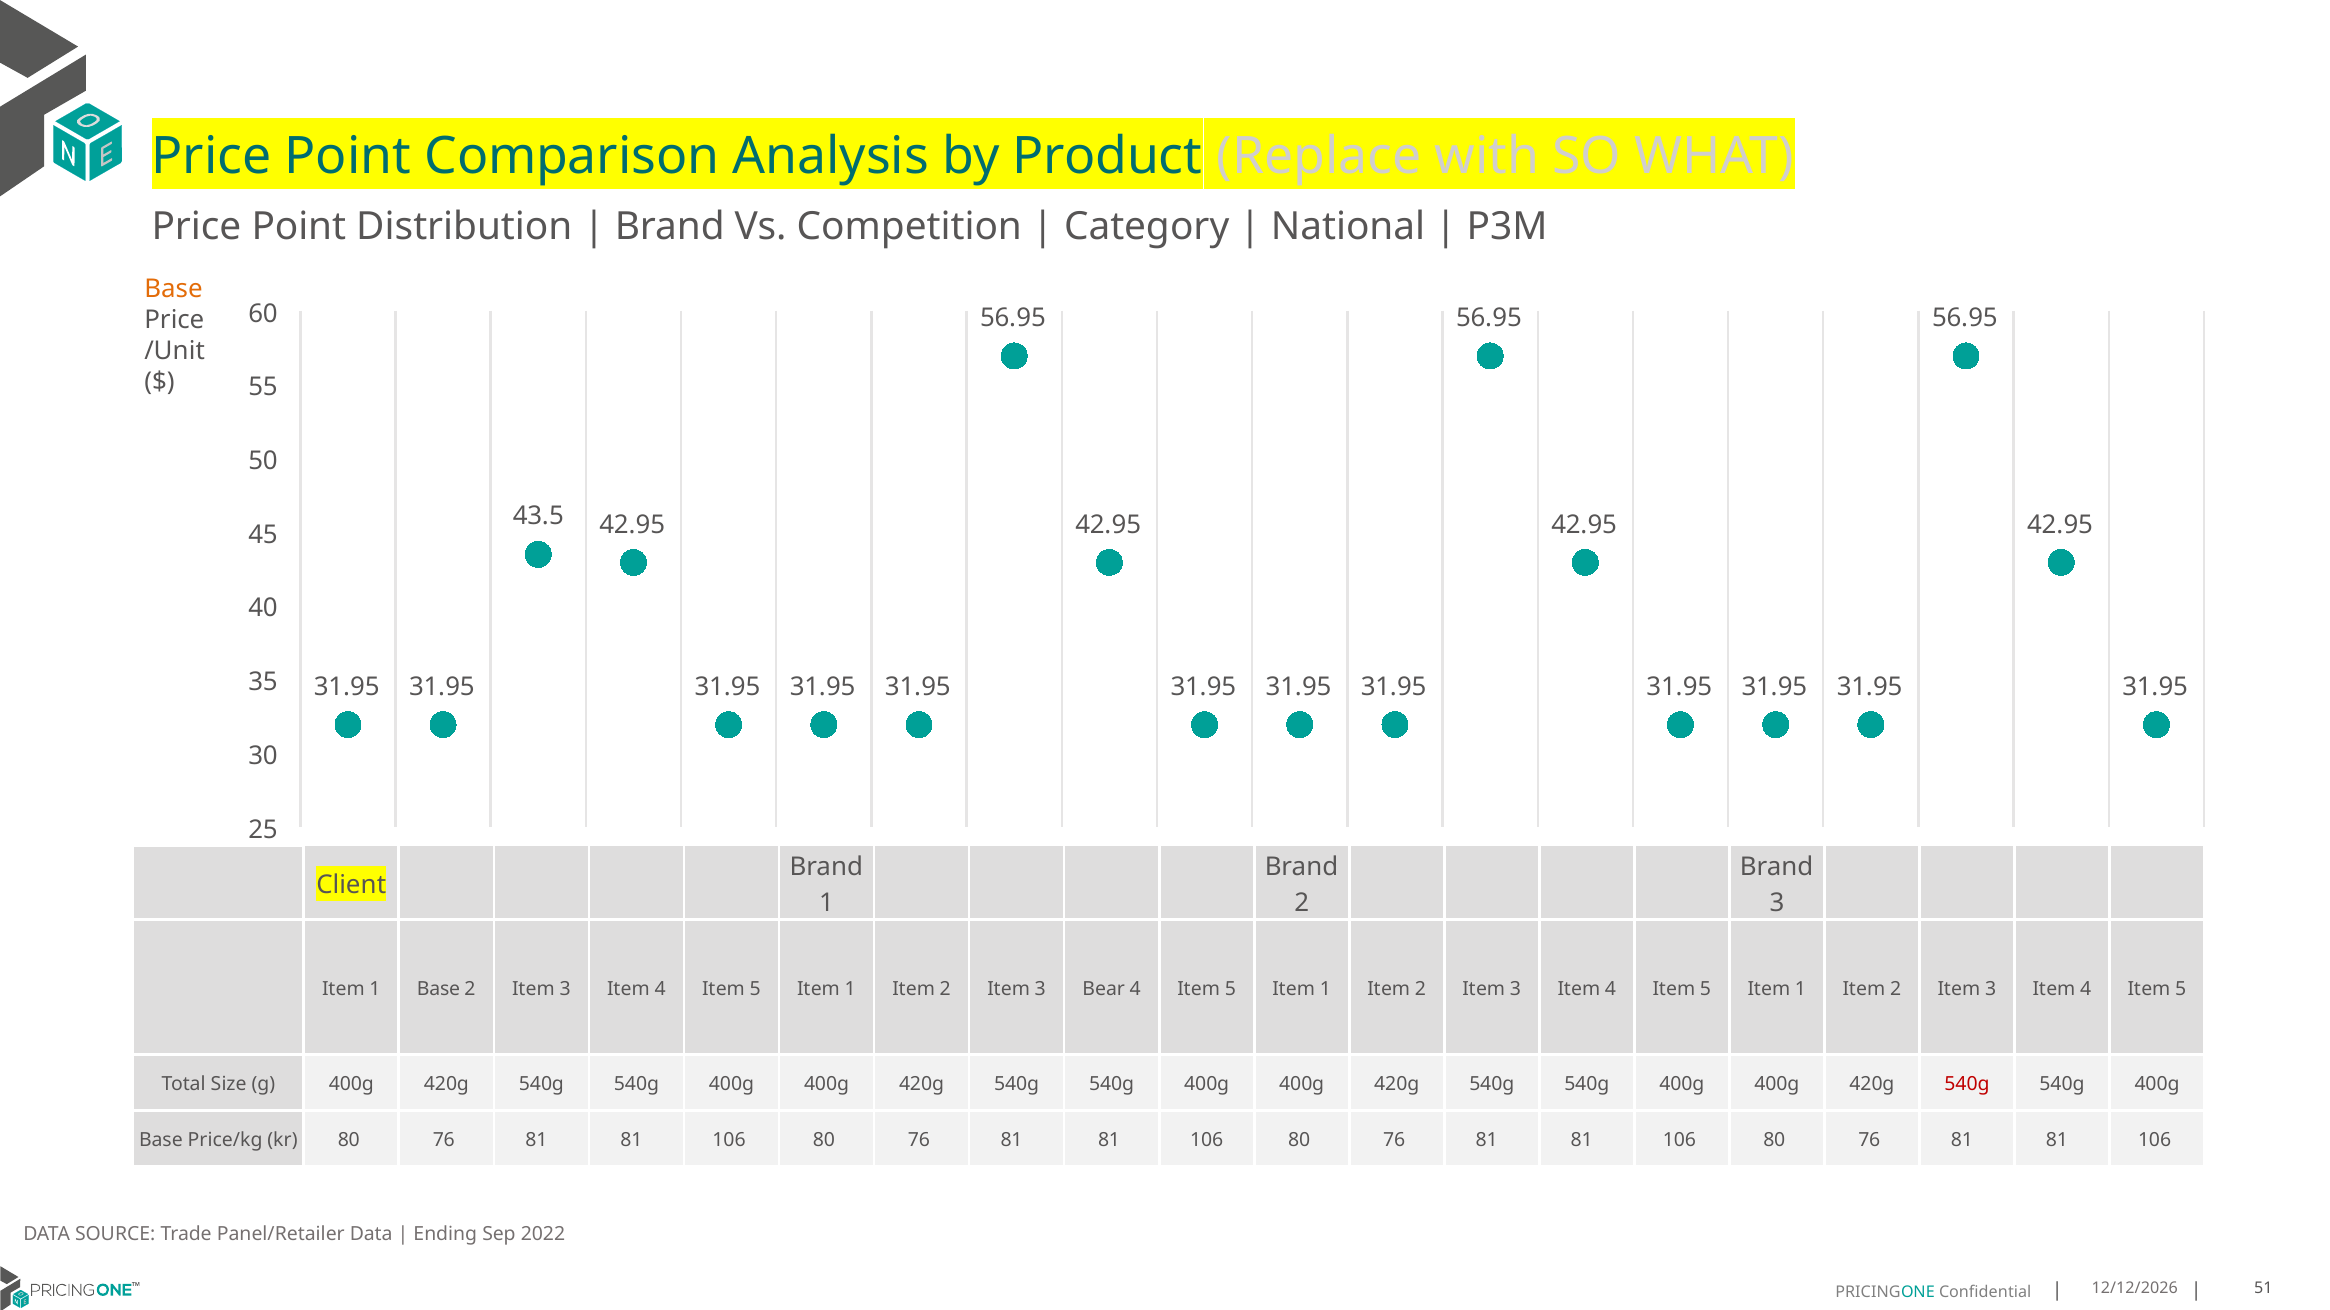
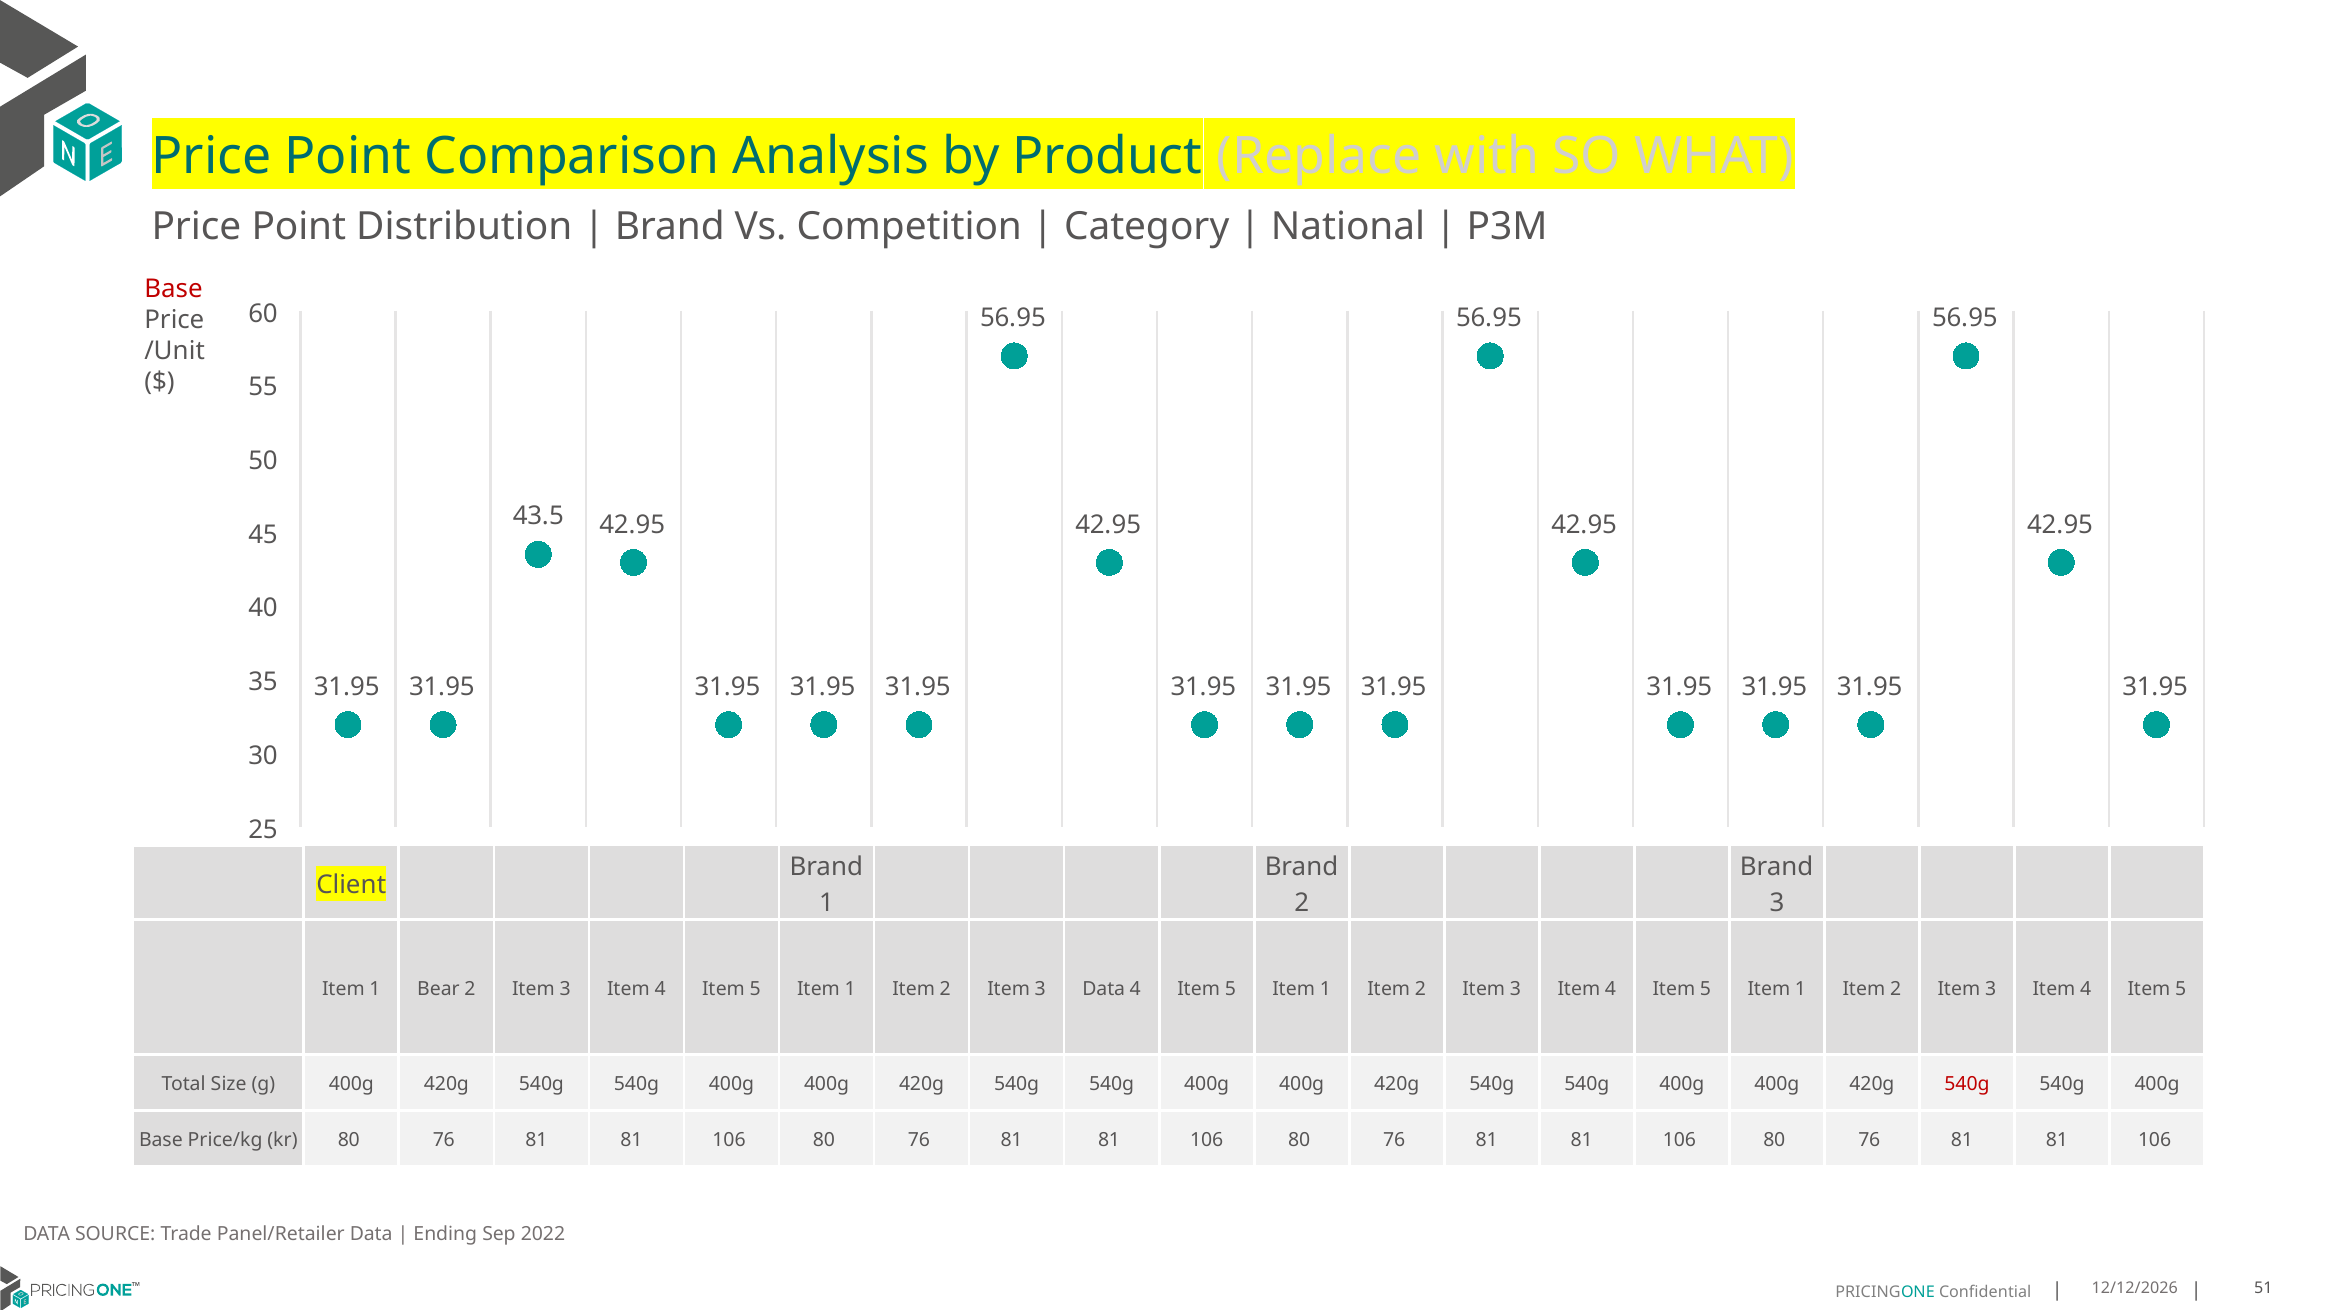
Base colour: orange -> red (174, 289)
1 Base: Base -> Bear (438, 989)
3 Bear: Bear -> Data (1104, 989)
